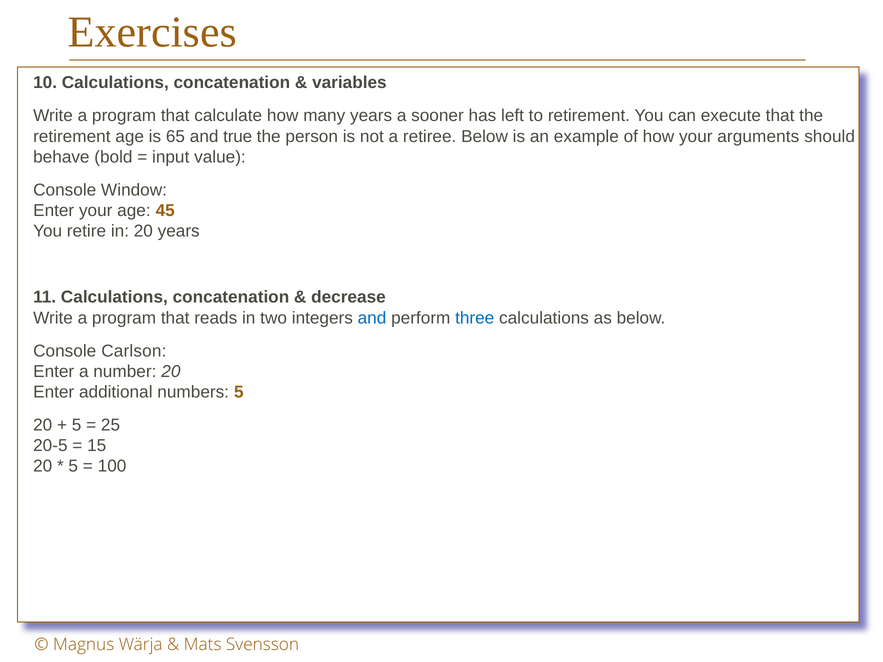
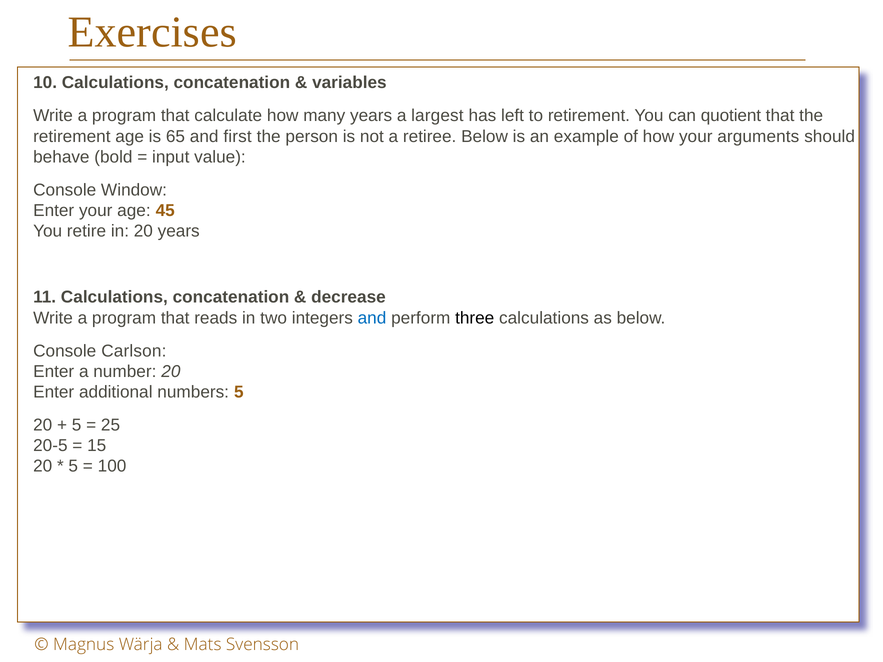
sooner: sooner -> largest (437, 116)
execute: execute -> quotient (731, 116)
true: true -> first (238, 136)
three colour: blue -> black (475, 318)
